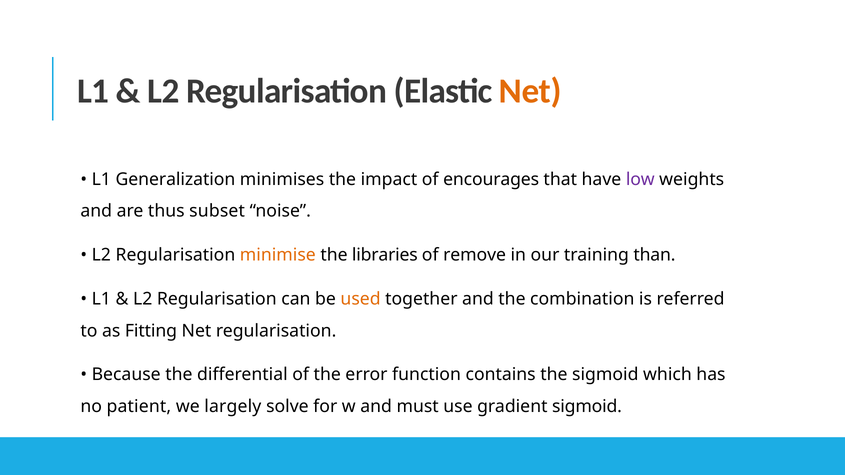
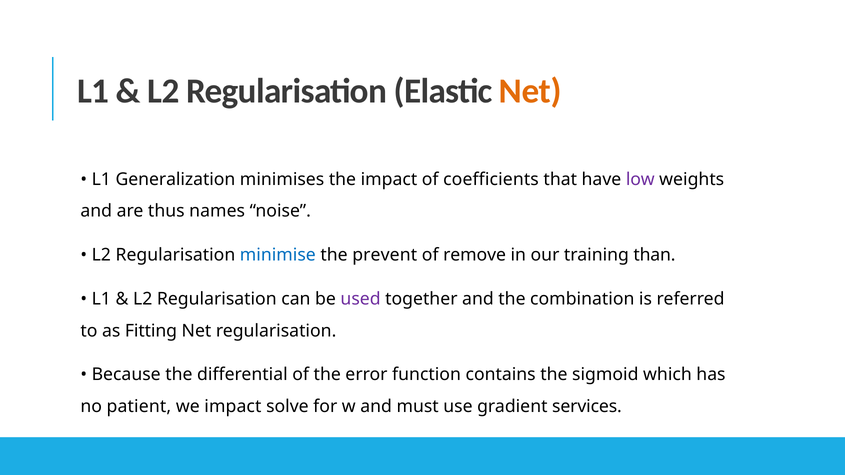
encourages: encourages -> coefficients (491, 180)
subset: subset -> names (217, 211)
minimise colour: orange -> blue (278, 255)
libraries: libraries -> prevent (385, 255)
used colour: orange -> purple (361, 299)
we largely: largely -> impact (233, 407)
gradient sigmoid: sigmoid -> services (587, 407)
